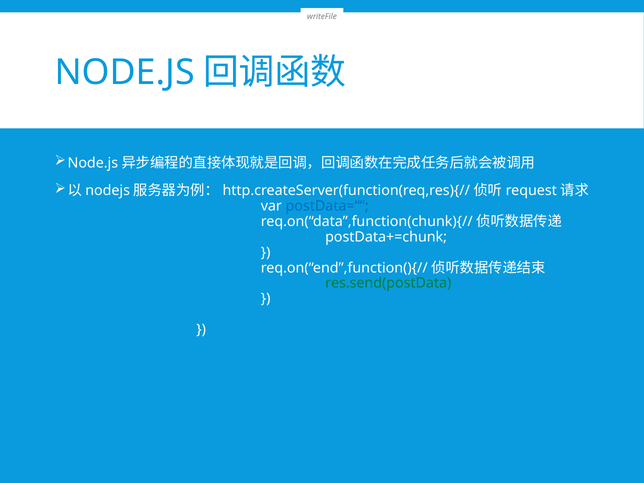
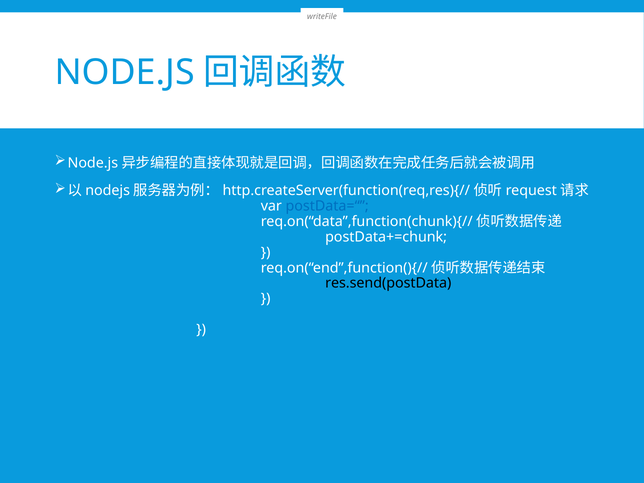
res.send(postData colour: green -> black (388, 283)
